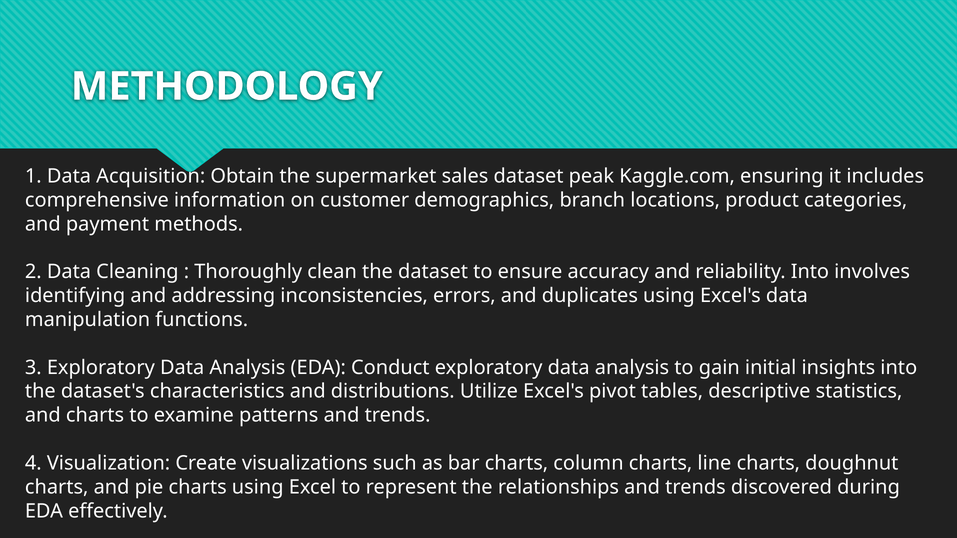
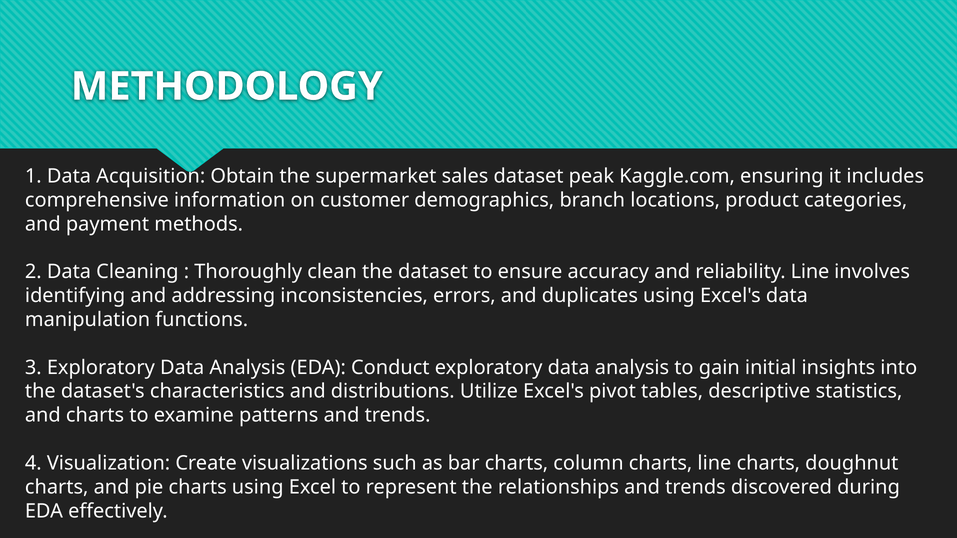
reliability Into: Into -> Line (810, 272)
